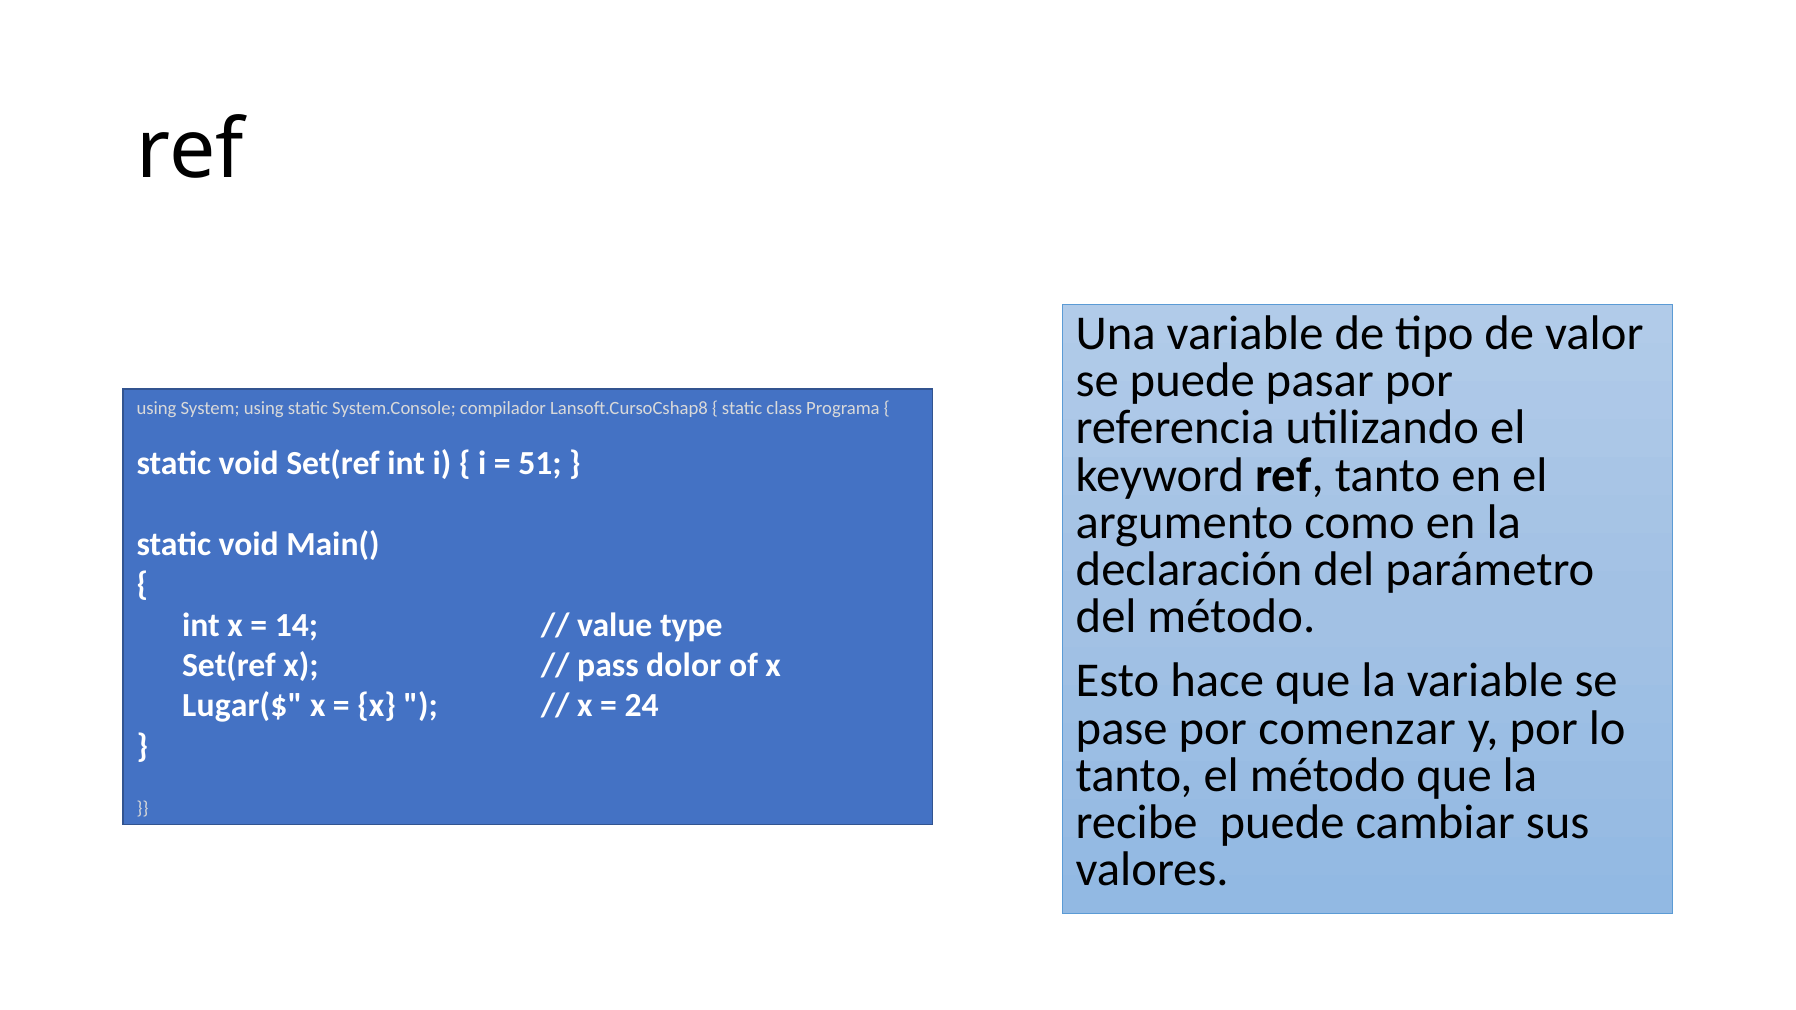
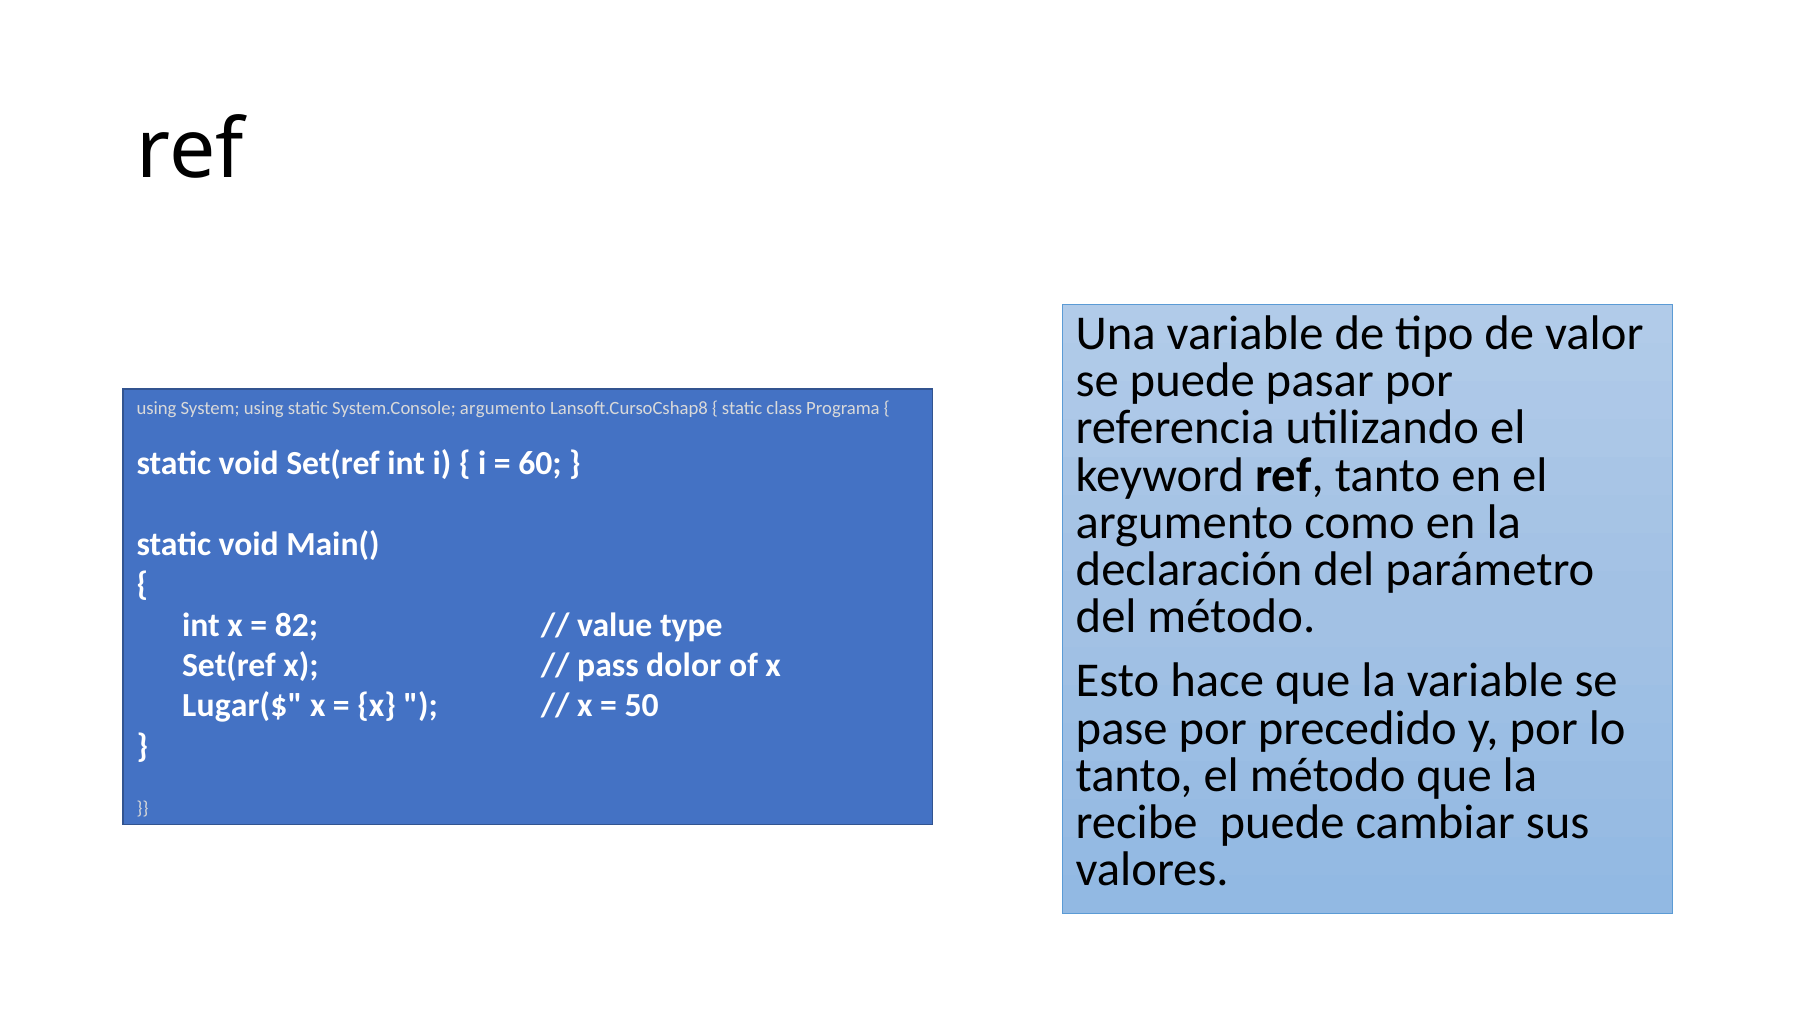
System.Console compilador: compilador -> argumento (503, 408)
51: 51 -> 60 (540, 463)
14: 14 -> 82 (296, 625)
24: 24 -> 50 (642, 706)
comenzar: comenzar -> precedido (1357, 728)
